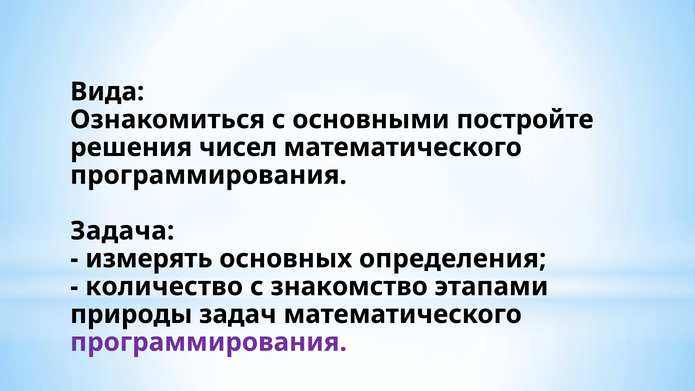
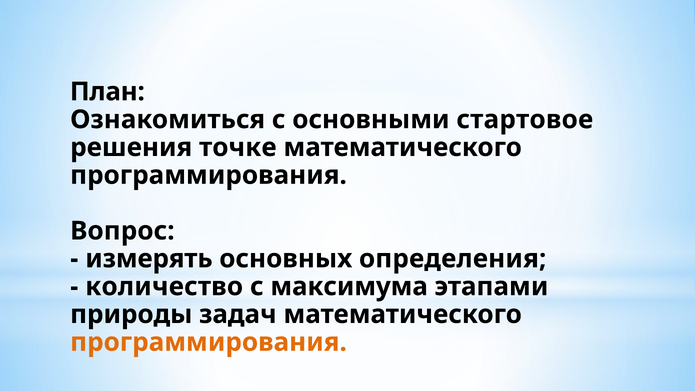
Вида: Вида -> План (107, 92)
постройте: постройте -> стартовое (525, 120)
чисел: чисел -> точке (238, 147)
Задача: Задача -> Вопрос (122, 231)
знакомство: знакомство -> максимума (349, 286)
программирования colour: purple -> orange (208, 342)
